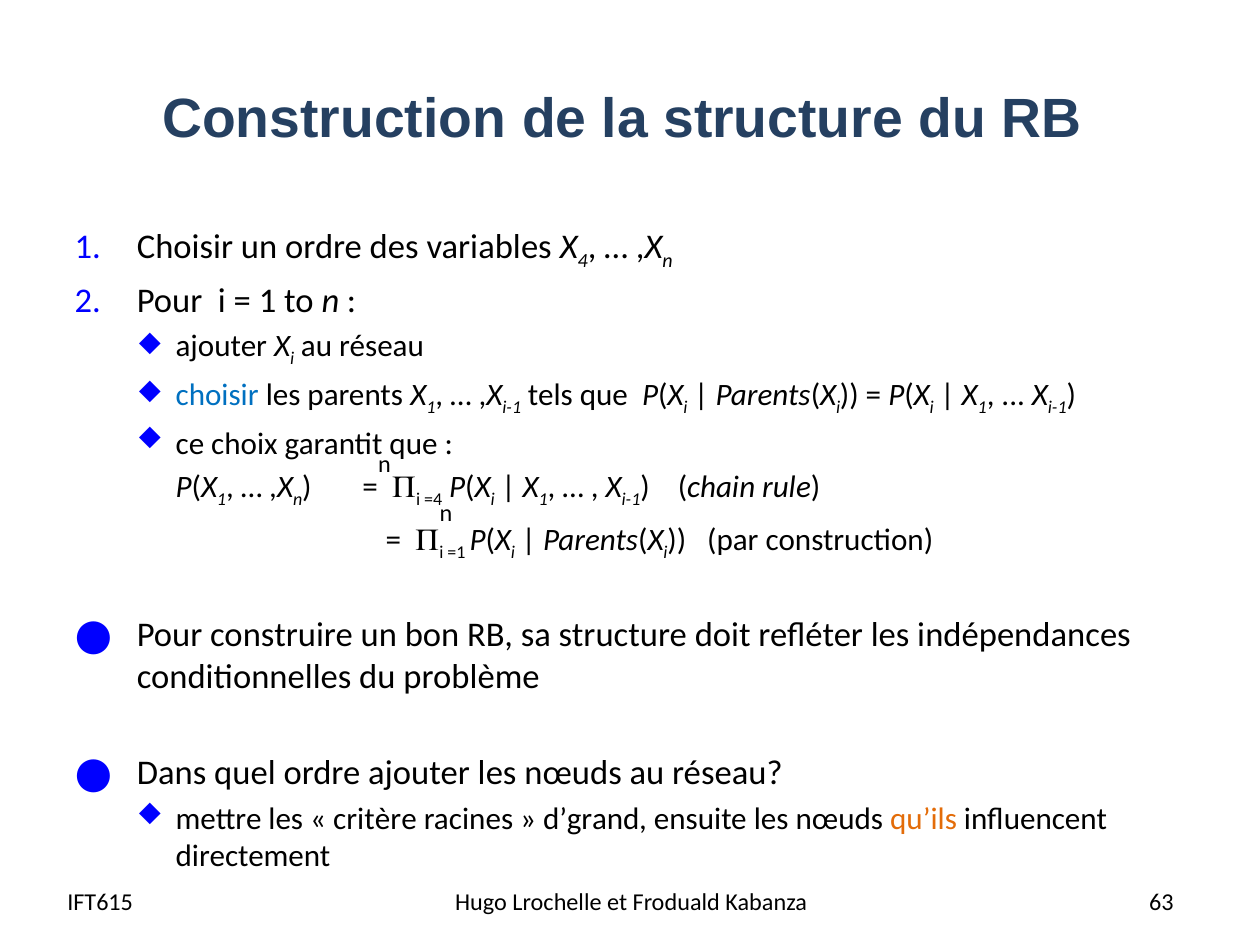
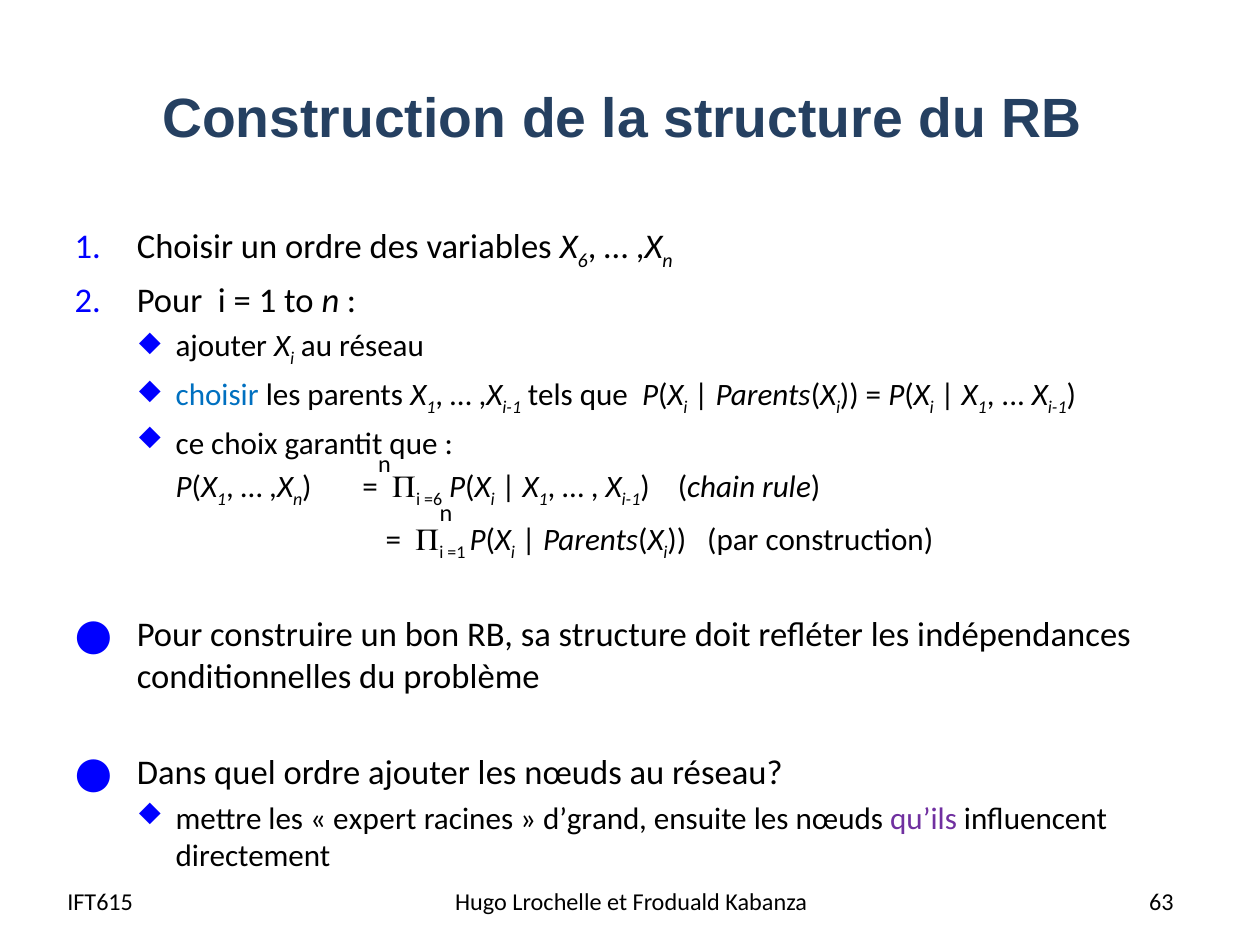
4: 4 -> 6 (583, 261)
=4: =4 -> =6 (433, 499)
critère: critère -> expert (375, 819)
qu’ils colour: orange -> purple (924, 819)
